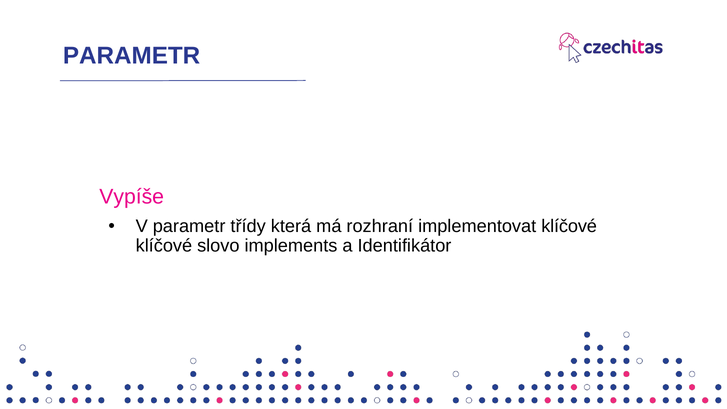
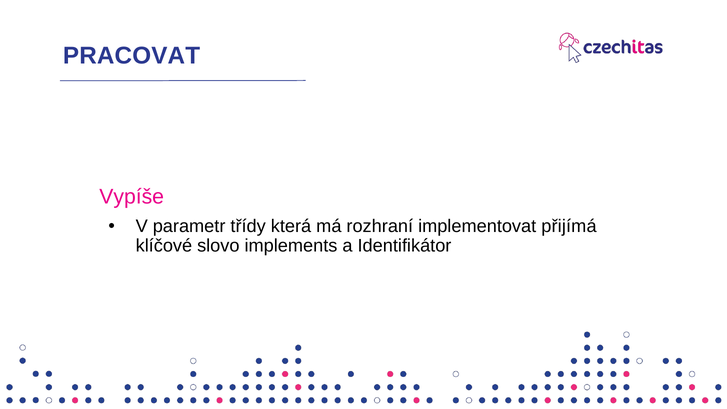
PARAMETR: PARAMETR -> PRACOVAT (132, 56)
implementovat klíčové: klíčové -> přijímá (569, 226)
